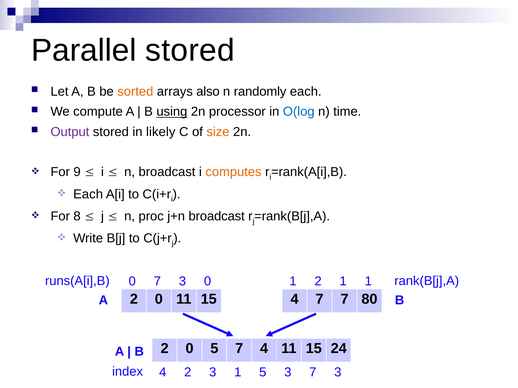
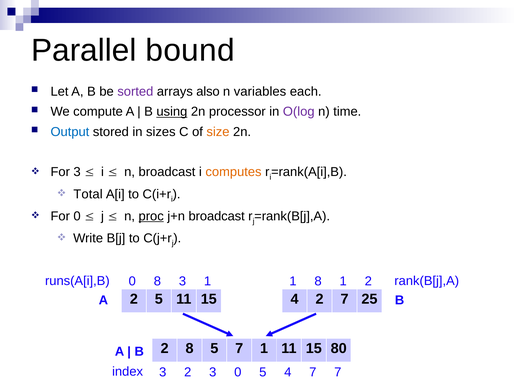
Parallel stored: stored -> bound (190, 50)
sorted colour: orange -> purple (135, 92)
randomly: randomly -> variables (260, 92)
O(log colour: blue -> purple (299, 112)
Output colour: purple -> blue (70, 132)
likely: likely -> sizes (161, 132)
For 9: 9 -> 3 (77, 172)
Each: Each -> Total (88, 194)
For 8: 8 -> 0 (77, 216)
proc underline: none -> present (151, 216)
0 7: 7 -> 8 (157, 282)
3 0: 0 -> 1 (208, 282)
1 2: 2 -> 8 (318, 282)
1 1: 1 -> 2 (368, 282)
0: 0 -> 5 (159, 300)
4 7: 7 -> 2 (320, 300)
80: 80 -> 25 (369, 300)
0: 0 -> 8 (190, 349)
7 4: 4 -> 1 (264, 349)
24: 24 -> 80 (339, 349)
index 4: 4 -> 3 (163, 373)
3 1: 1 -> 0 (238, 373)
5 3: 3 -> 4 (288, 373)
3: 3 -> 7 (338, 373)
